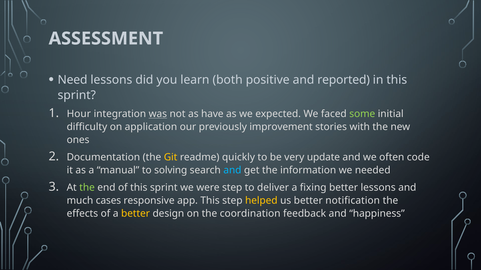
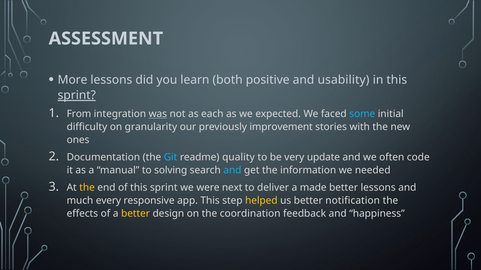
Need: Need -> More (73, 80)
reported: reported -> usability (343, 80)
sprint underline: none -> present (77, 96)
Hour: Hour -> From (79, 114)
have: have -> each (212, 114)
some colour: light green -> light blue (362, 114)
application: application -> granularity (151, 127)
Git colour: yellow -> light blue (171, 158)
quickly: quickly -> quality (238, 158)
the colour: light green -> yellow (87, 188)
were step: step -> next (232, 188)
fixing: fixing -> made (313, 188)
cases: cases -> every (108, 201)
